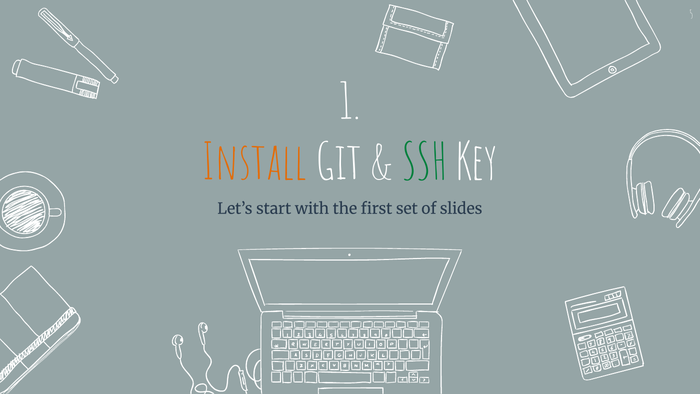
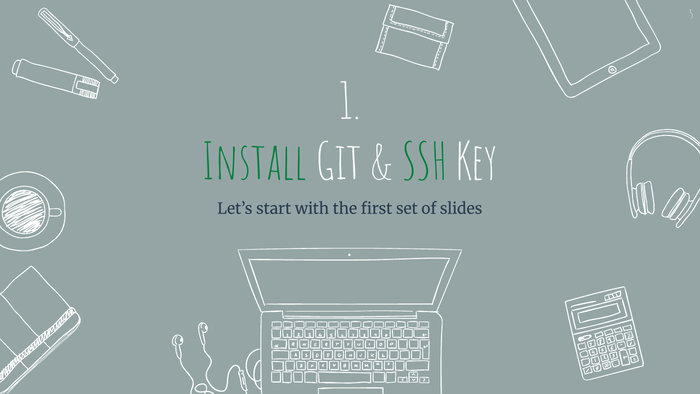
Install colour: orange -> green (254, 163)
